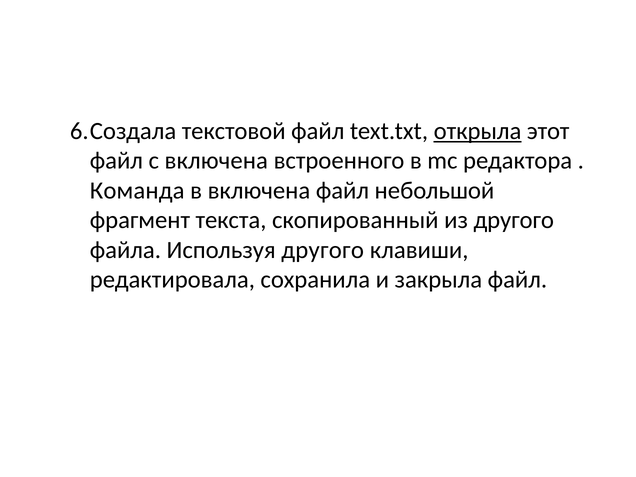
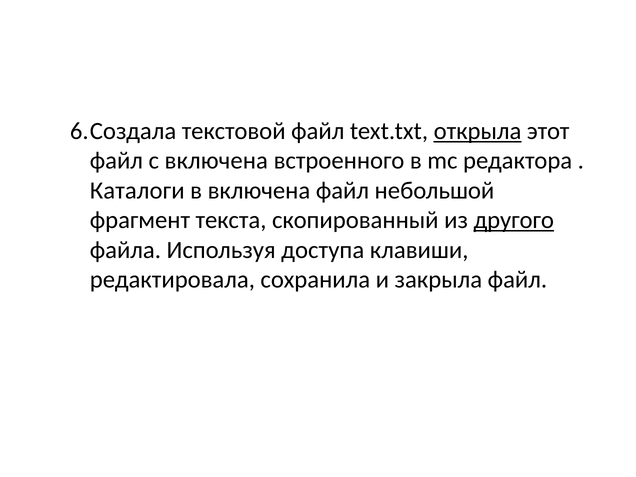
Команда: Команда -> Каталоги (137, 190)
другого underline: none -> present (514, 220)
Используя другого: другого -> доступа (323, 250)
